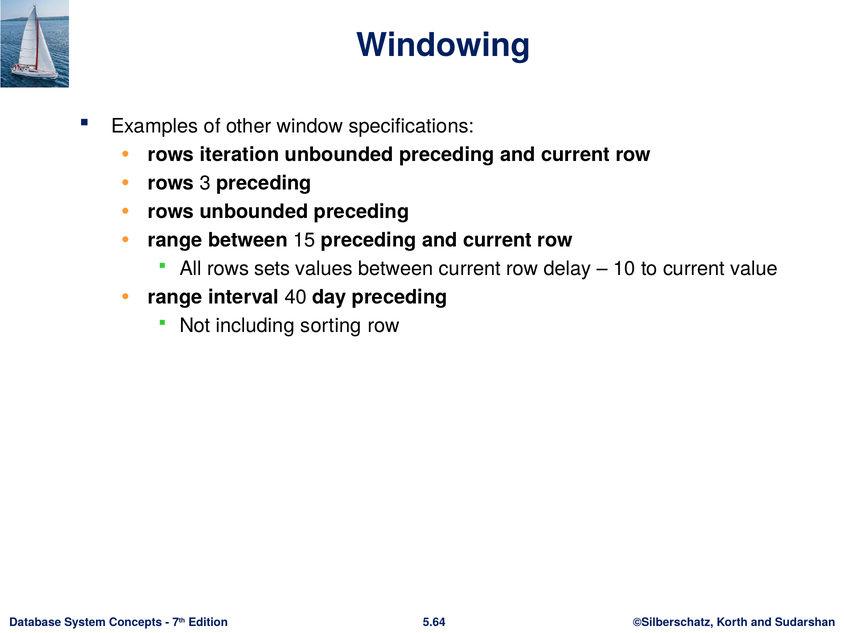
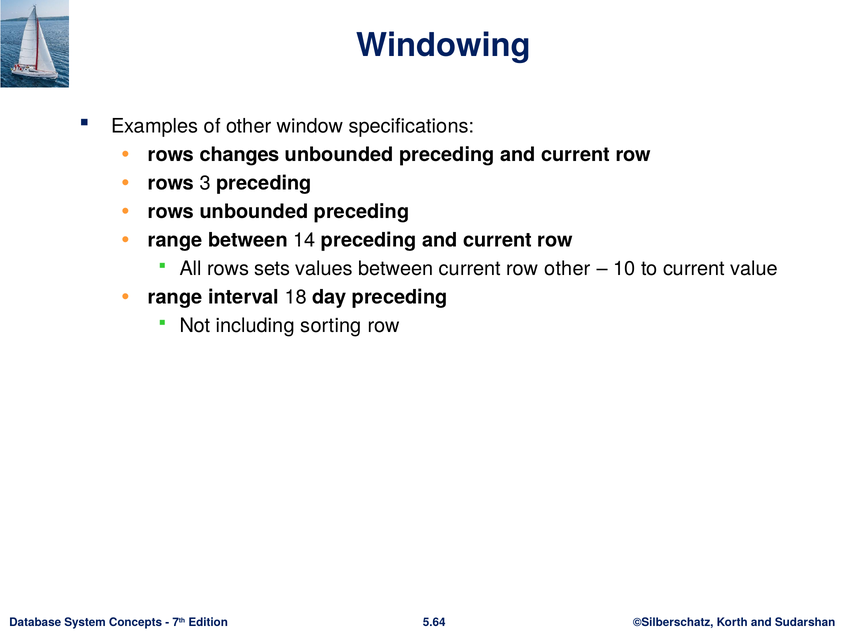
iteration: iteration -> changes (240, 155)
15: 15 -> 14 (304, 240)
row delay: delay -> other (567, 269)
40: 40 -> 18 (296, 297)
